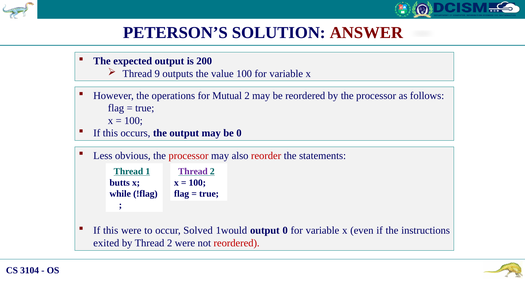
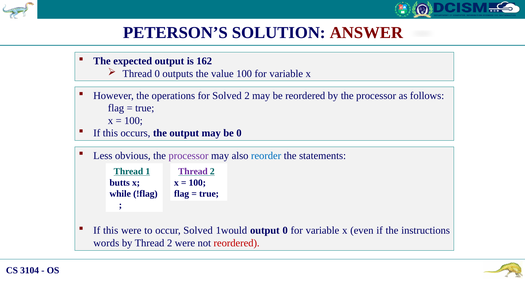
200: 200 -> 162 (204, 61)
Thread 9: 9 -> 0 (157, 74)
for Mutual: Mutual -> Solved (227, 96)
processor colour: red -> purple (189, 156)
reorder colour: red -> blue (266, 156)
exited: exited -> words (106, 243)
